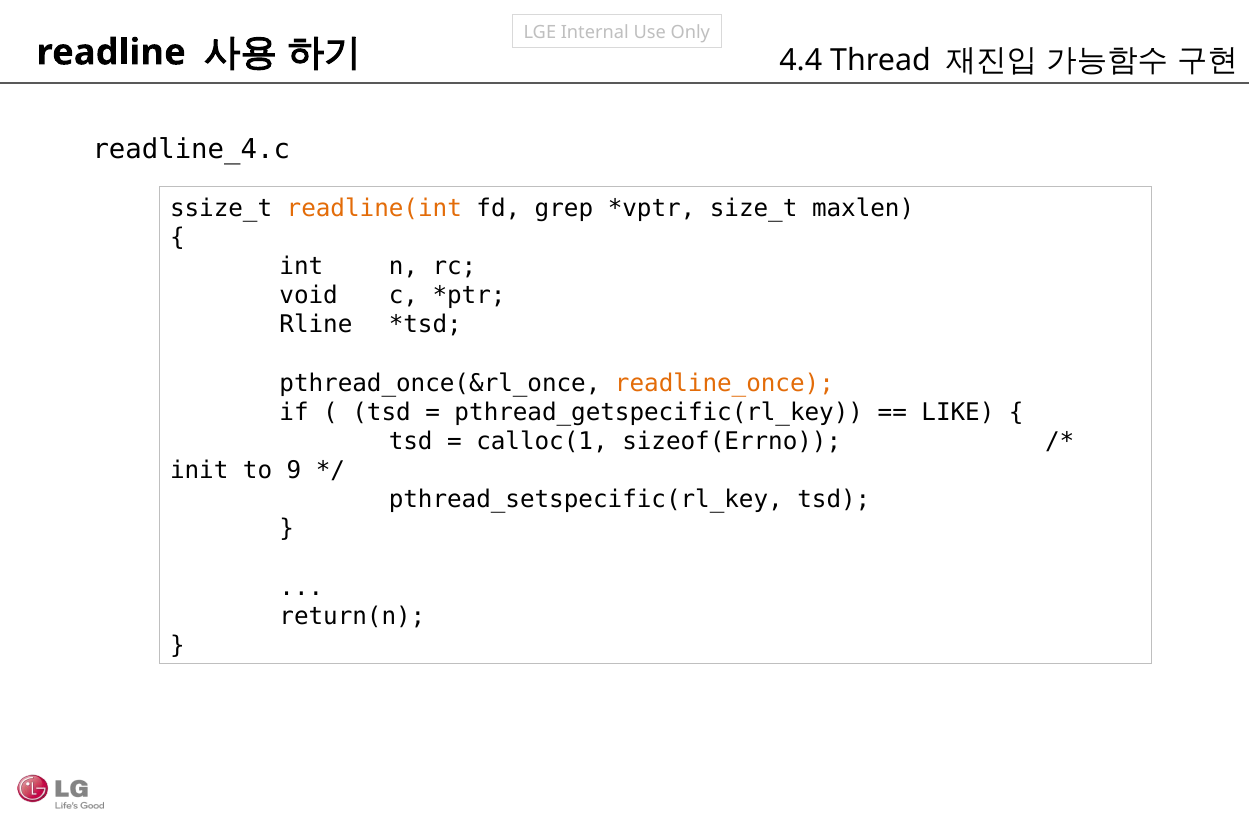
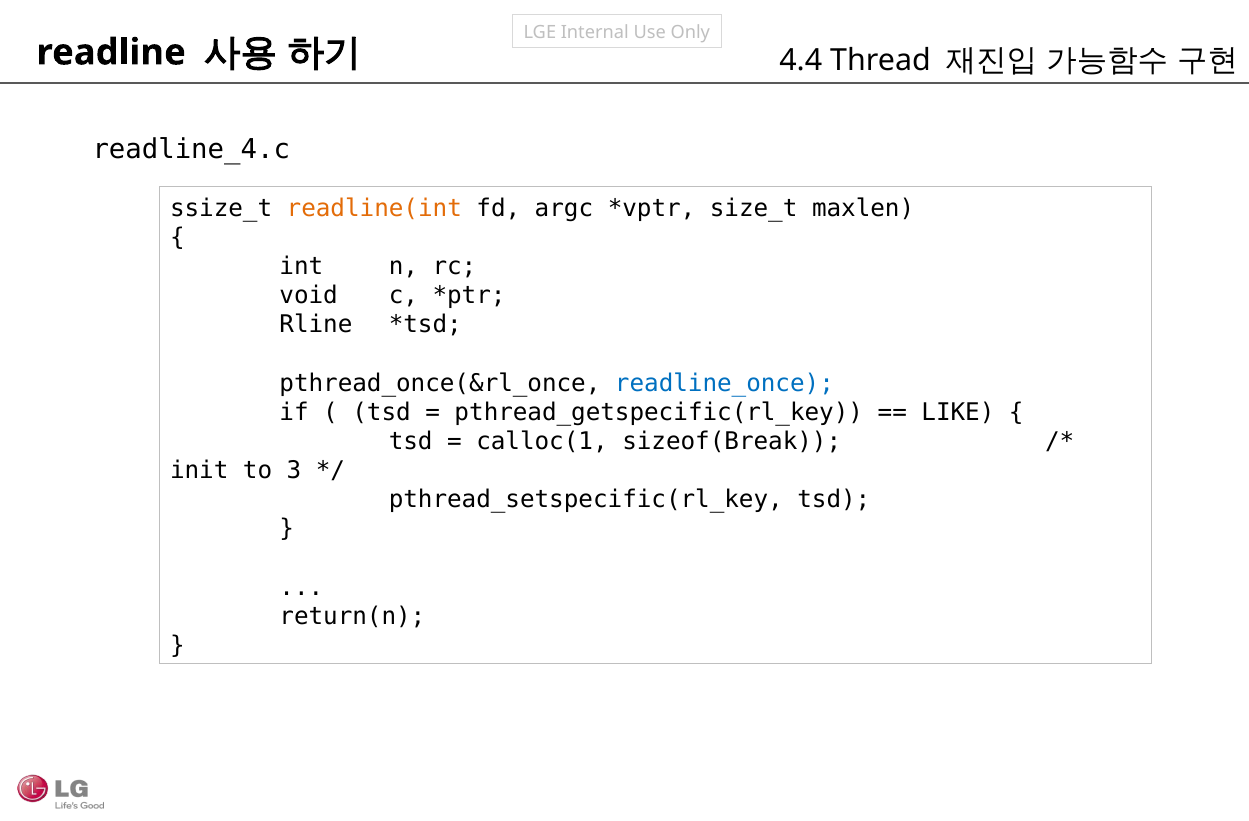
grep: grep -> argc (564, 208)
readline_once colour: orange -> blue (724, 383)
sizeof(Errno: sizeof(Errno -> sizeof(Break (732, 441)
9: 9 -> 3 (294, 470)
